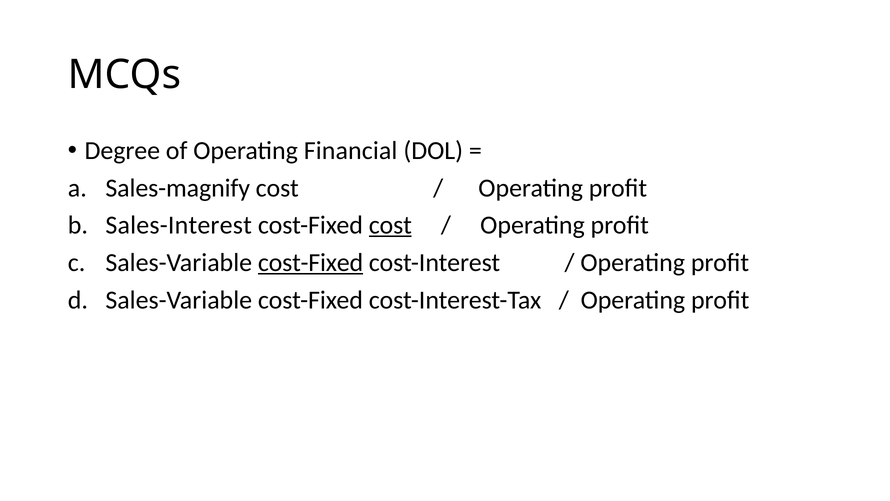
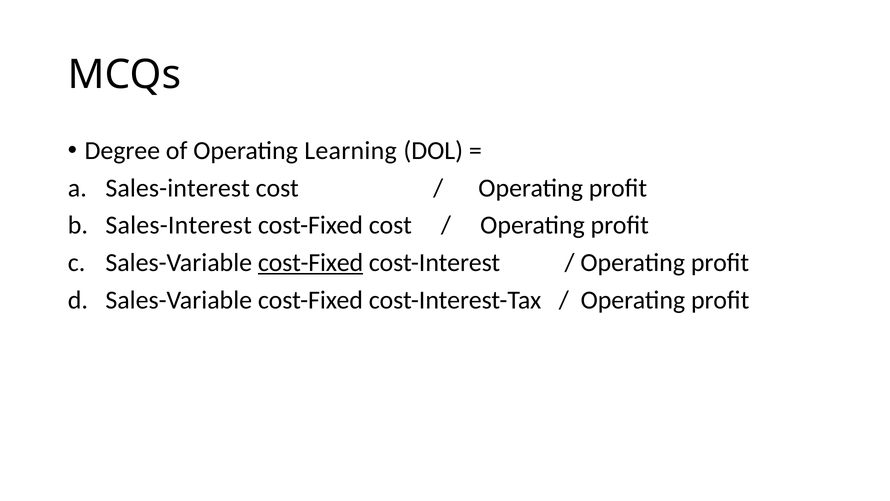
Financial: Financial -> Learning (351, 150)
Sales-magnify: Sales-magnify -> Sales-interest (178, 188)
cost underline: present -> none (390, 225)
